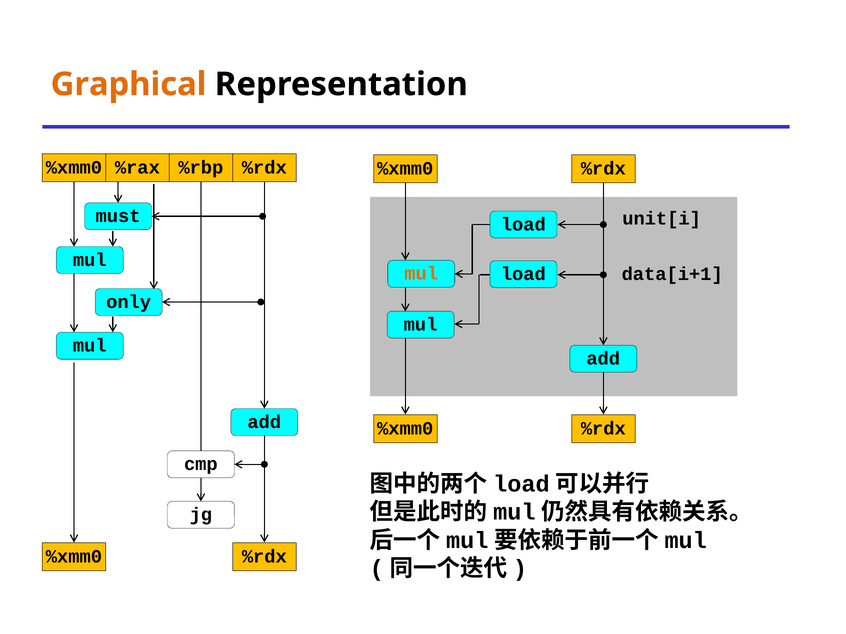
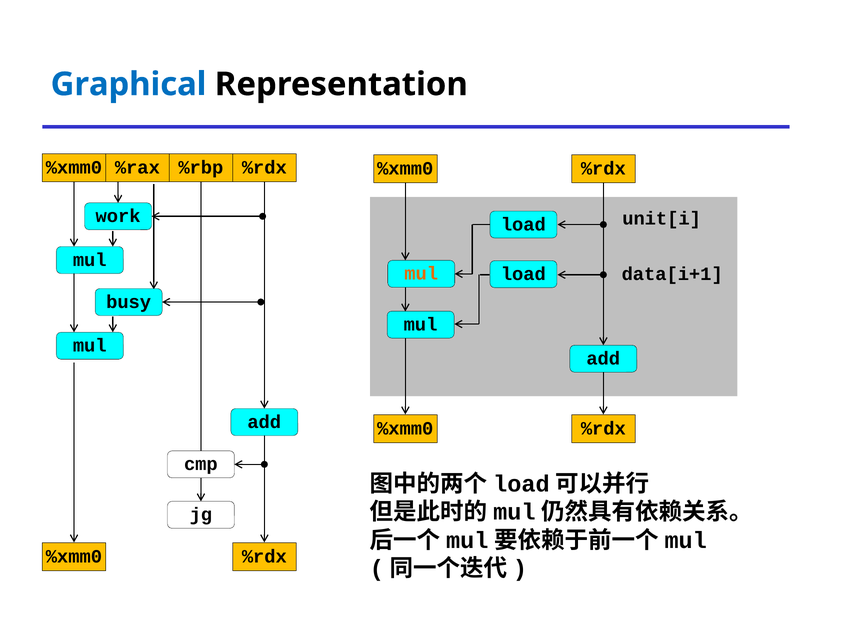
Graphical colour: orange -> blue (129, 84)
must: must -> work (118, 216)
only: only -> busy (129, 302)
